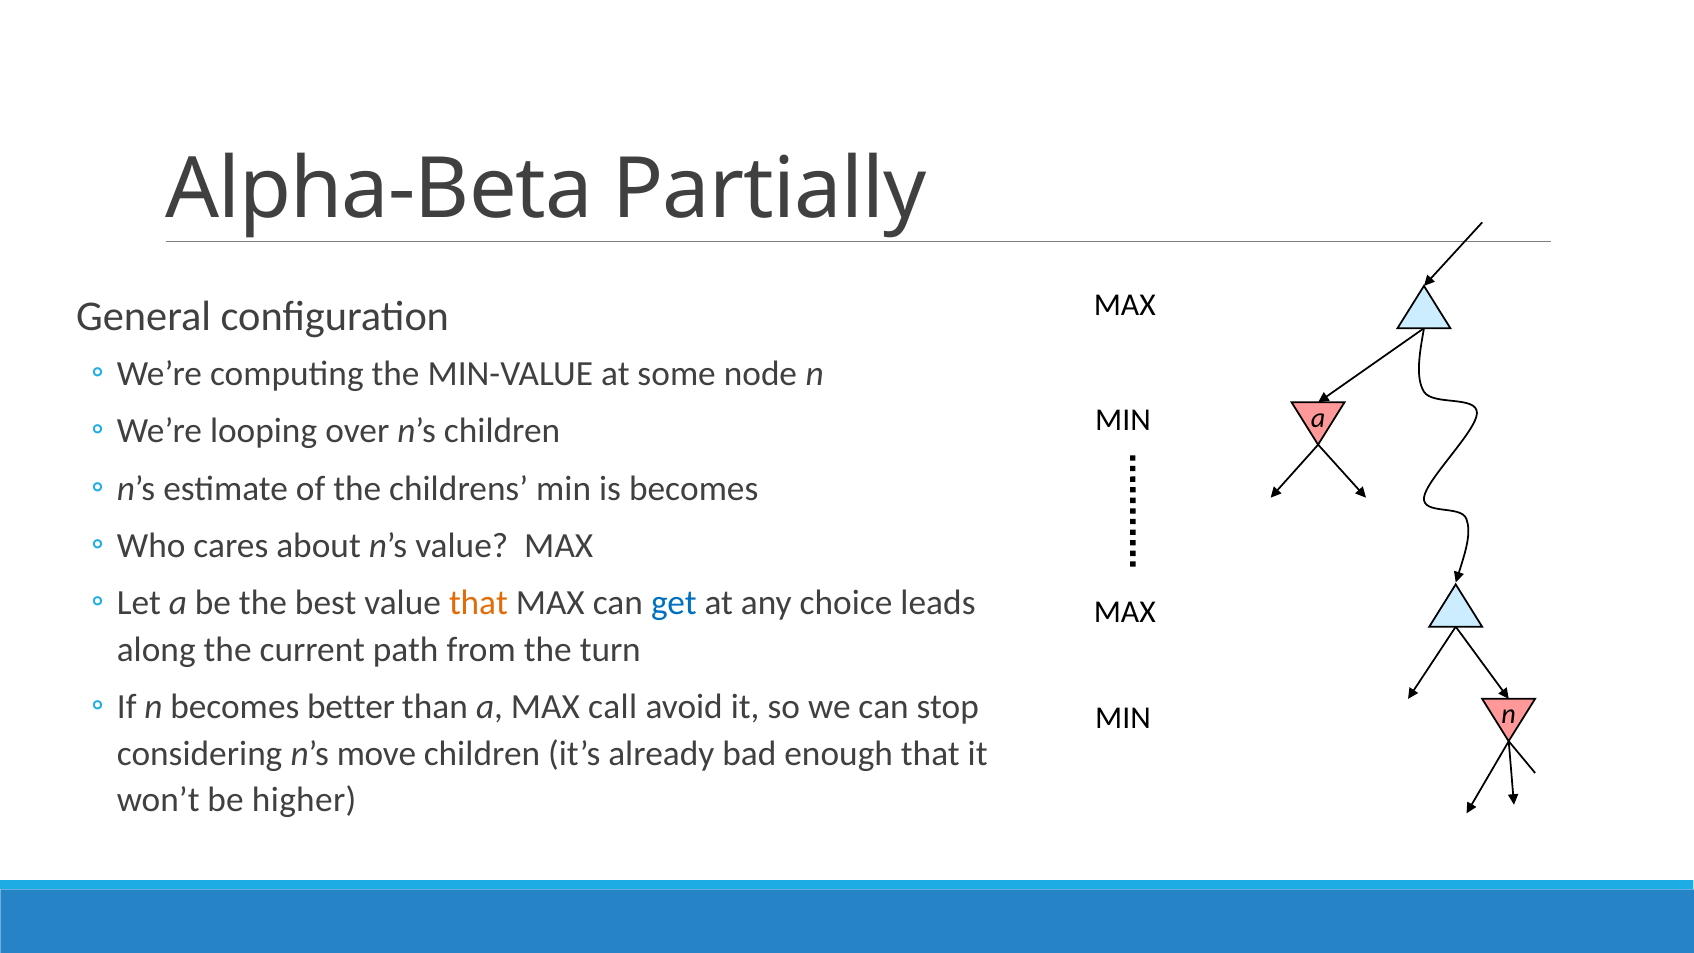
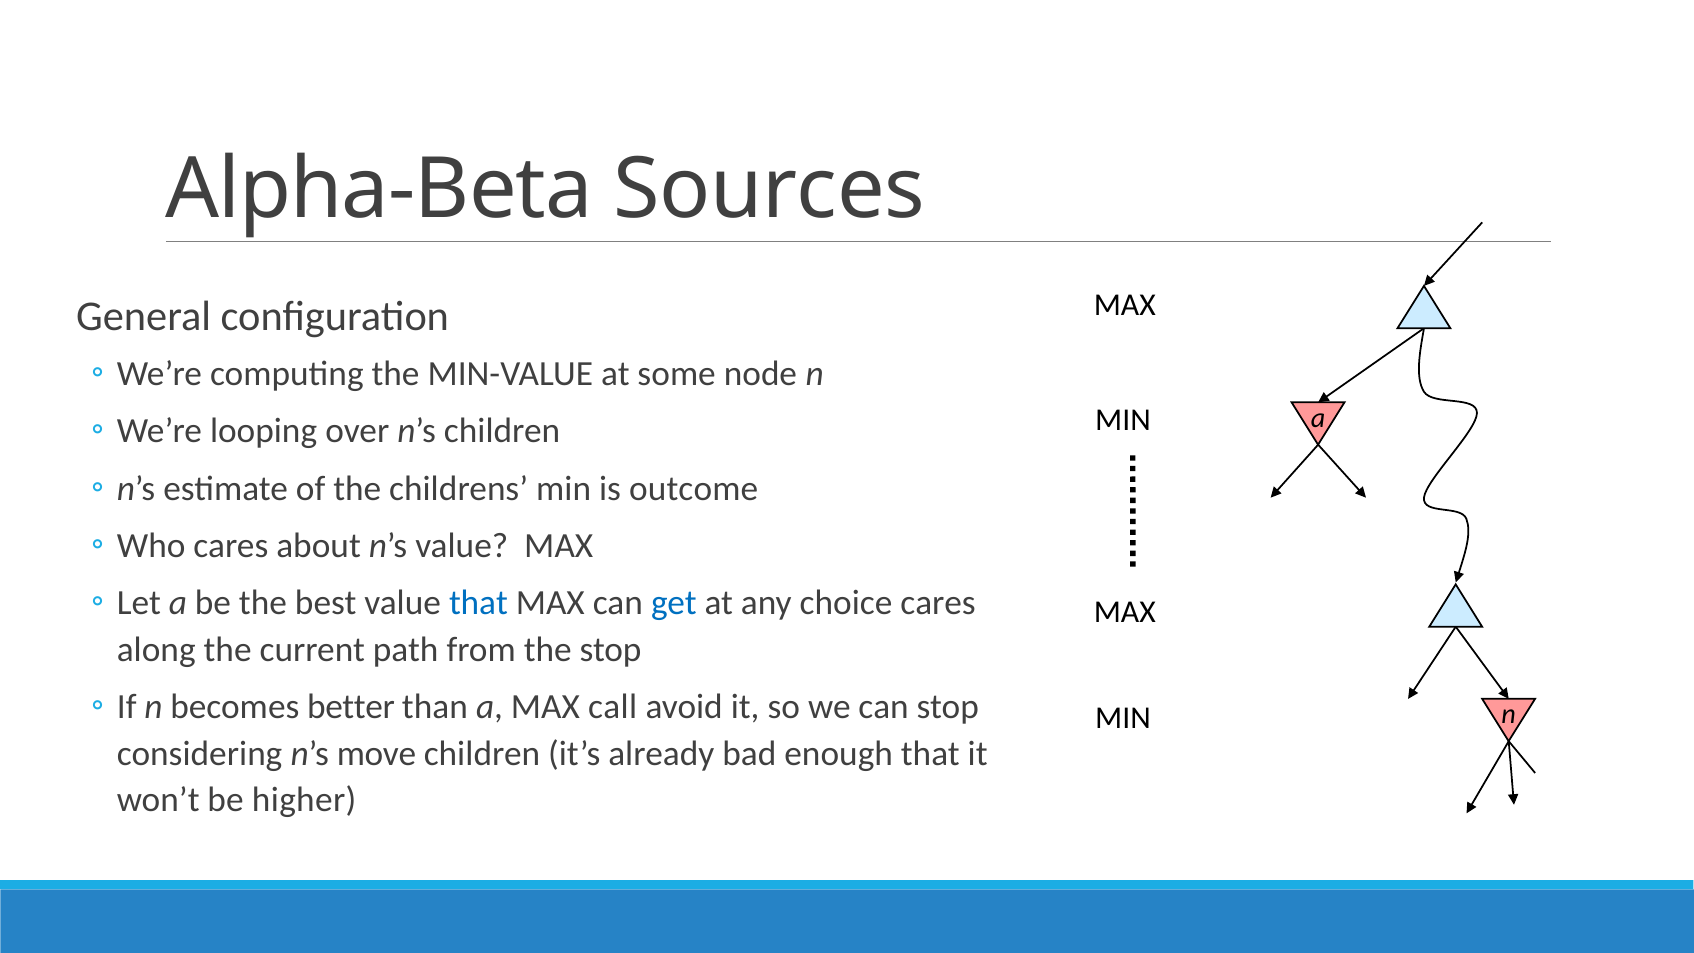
Partially: Partially -> Sources (769, 190)
is becomes: becomes -> outcome (694, 488)
that colour: orange -> blue (478, 603)
choice leads: leads -> cares (938, 603)
the turn: turn -> stop (610, 649)
